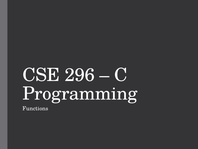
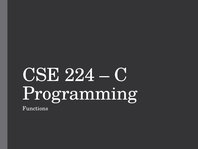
296: 296 -> 224 (80, 75)
